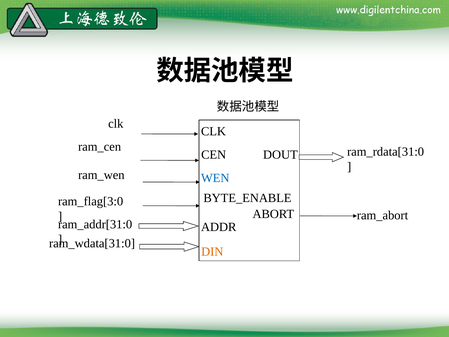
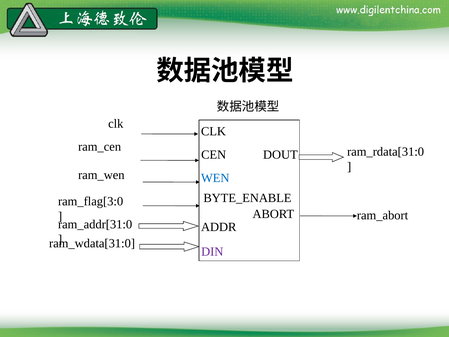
DIN colour: orange -> purple (212, 252)
